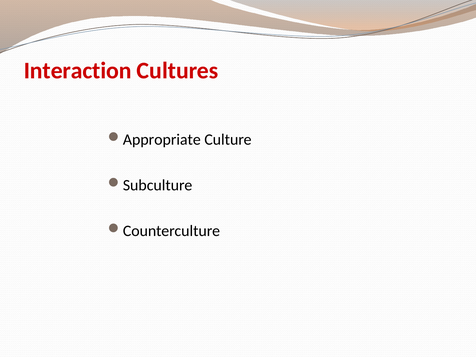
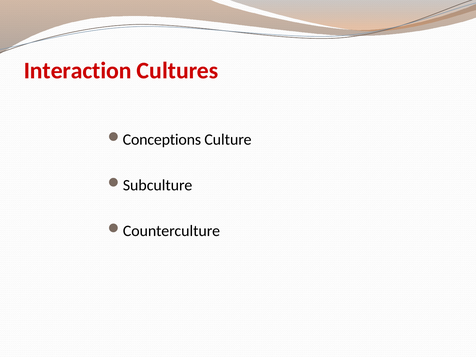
Appropriate: Appropriate -> Conceptions (162, 140)
